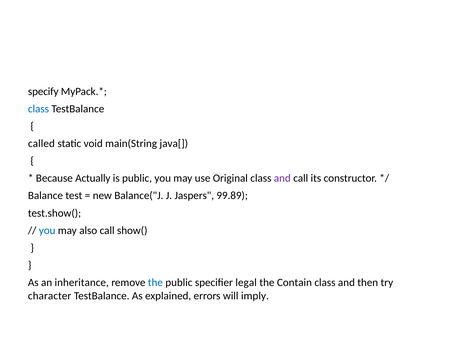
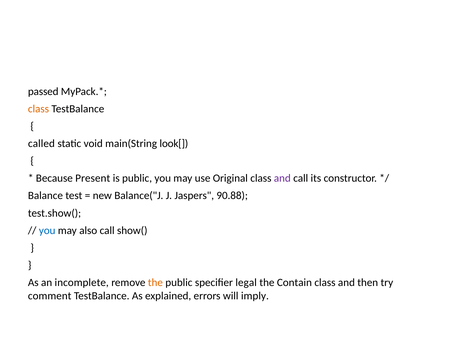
specify: specify -> passed (43, 91)
class colour: blue -> orange (38, 109)
java[: java[ -> look[ (174, 143)
Actually: Actually -> Present (93, 178)
99.89: 99.89 -> 90.88 (232, 195)
inheritance: inheritance -> incomplete (82, 282)
the colour: blue -> orange (155, 282)
character: character -> comment (50, 295)
